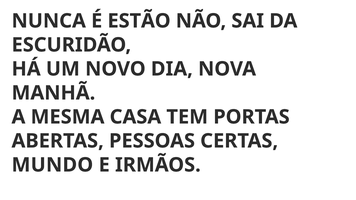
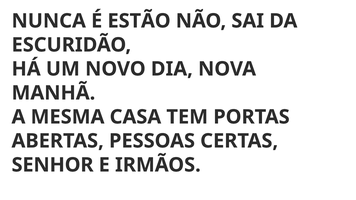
MUNDO: MUNDO -> SENHOR (53, 165)
